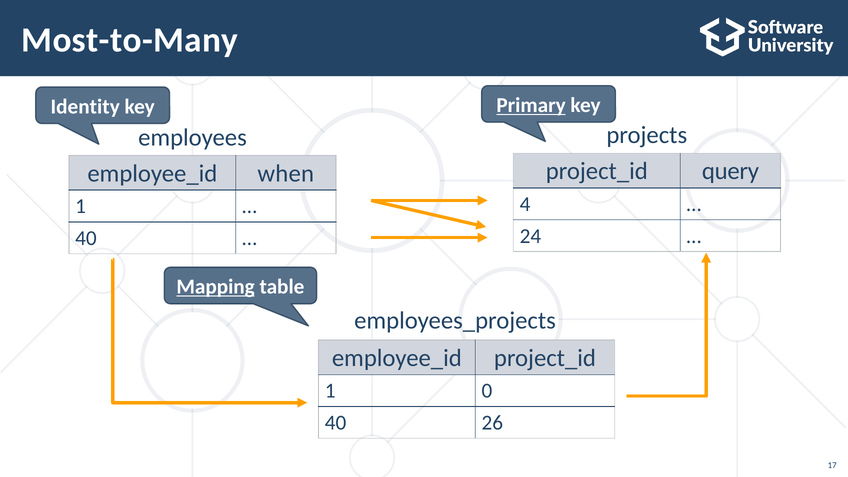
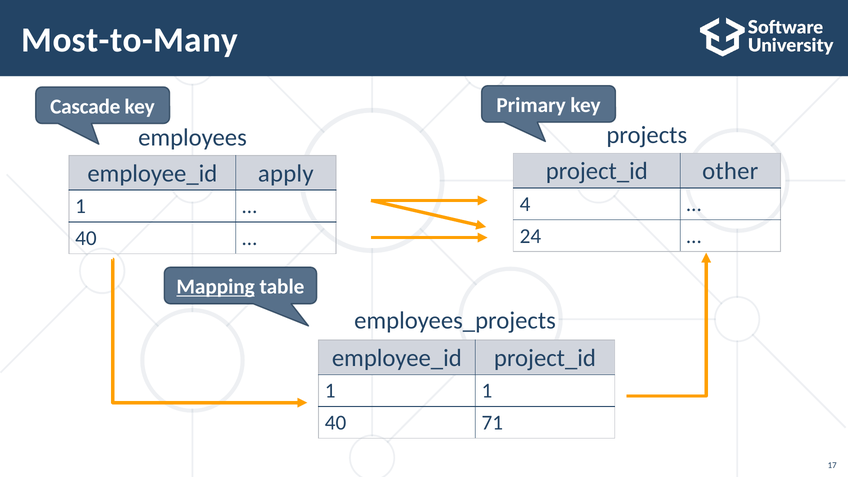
Identity: Identity -> Cascade (85, 107)
Primary underline: present -> none (531, 105)
query: query -> other (730, 171)
when: when -> apply (286, 173)
1 0: 0 -> 1 (487, 391)
26: 26 -> 71 (492, 423)
